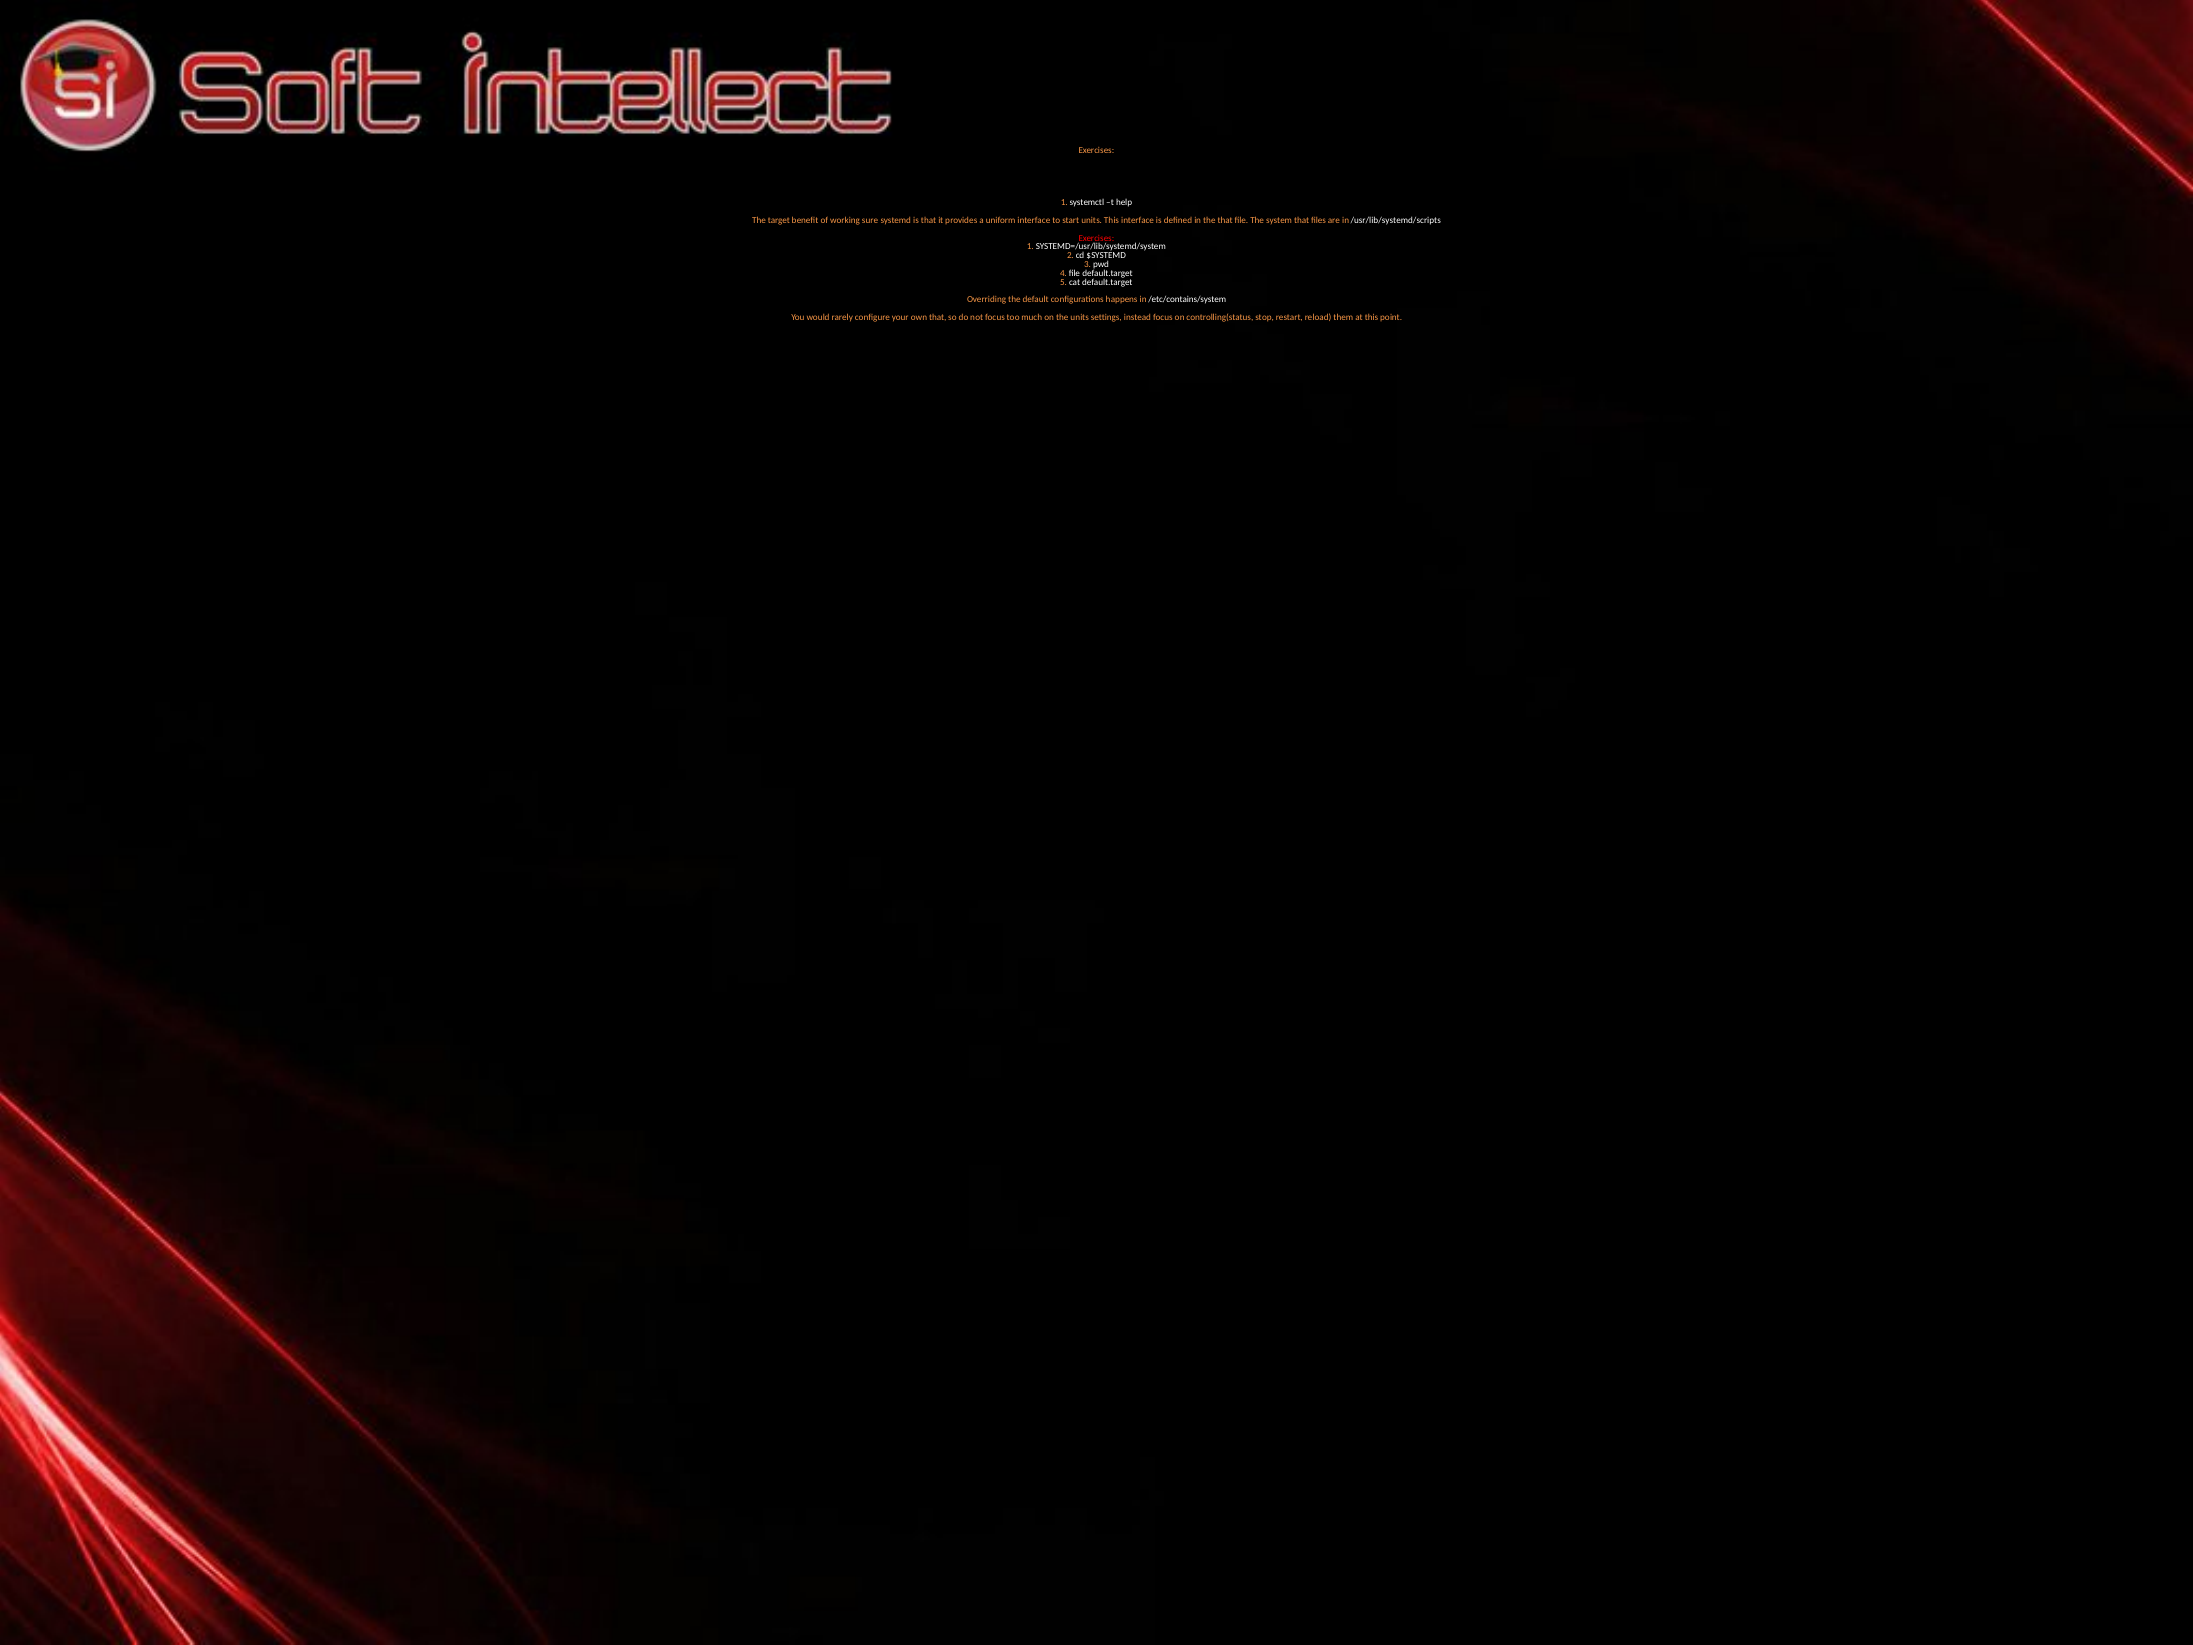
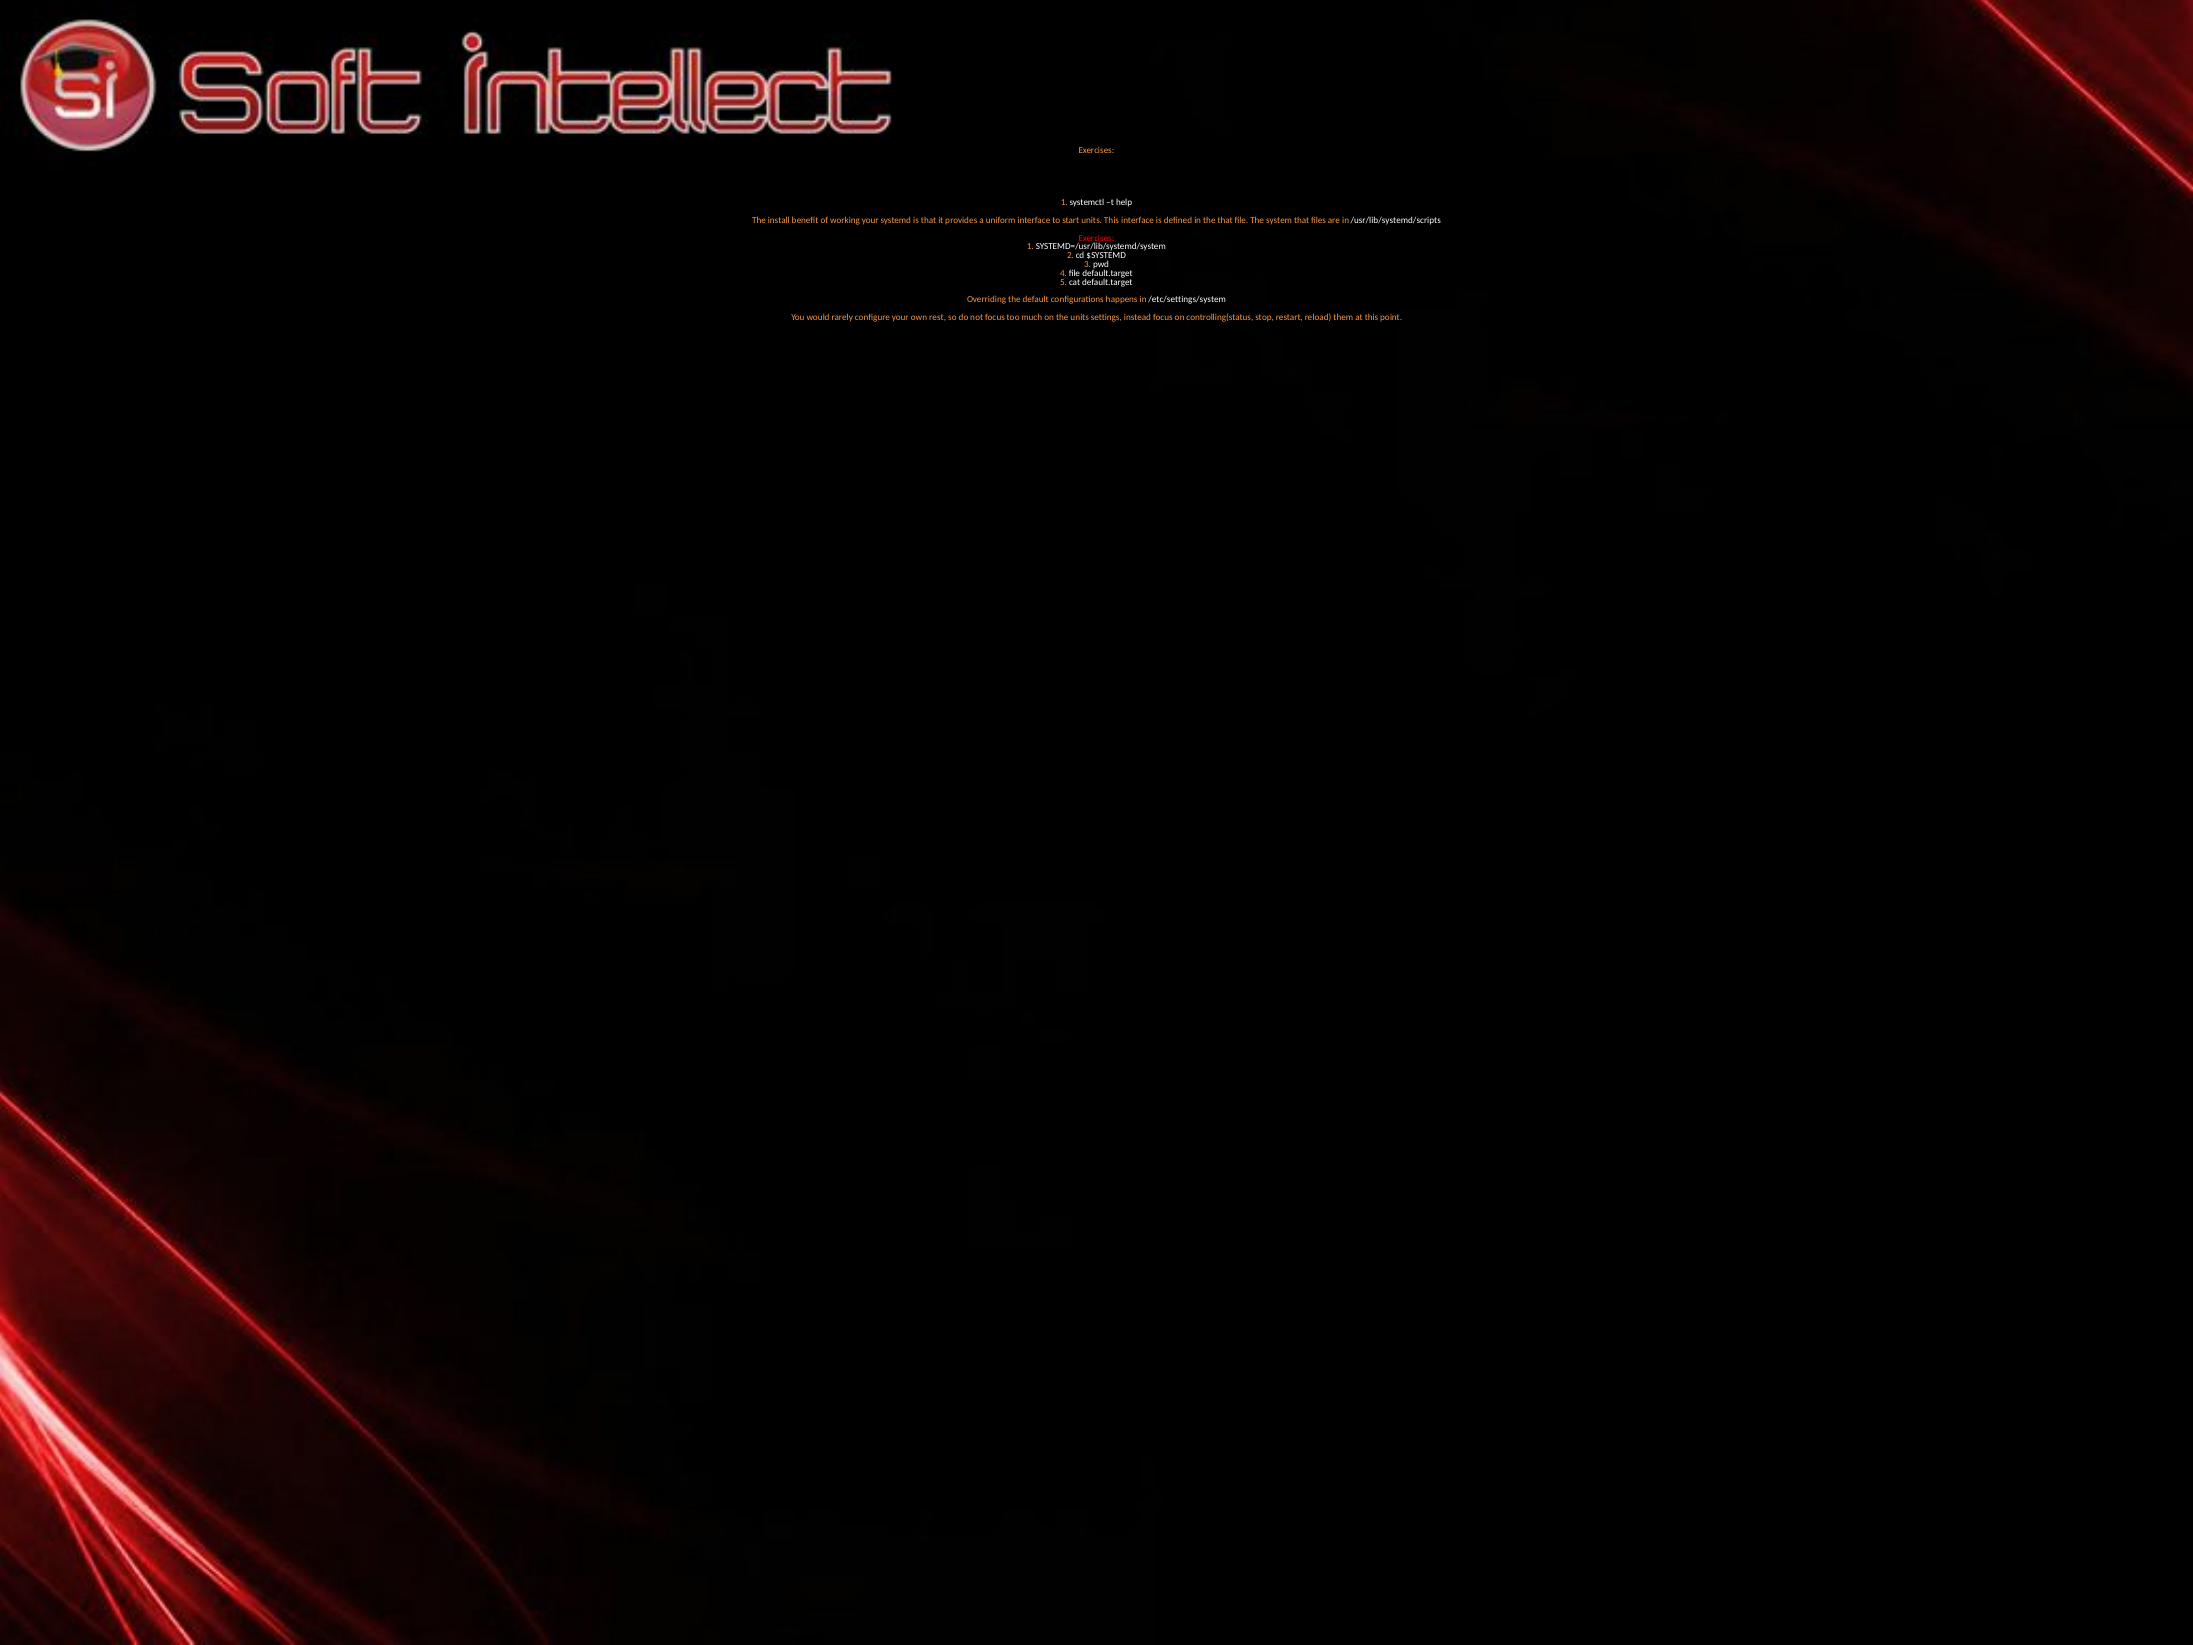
target: target -> install (779, 220)
working sure: sure -> your (870, 220)
/etc/contains/system: /etc/contains/system -> /etc/settings/system (1187, 300)
own that: that -> rest (938, 317)
